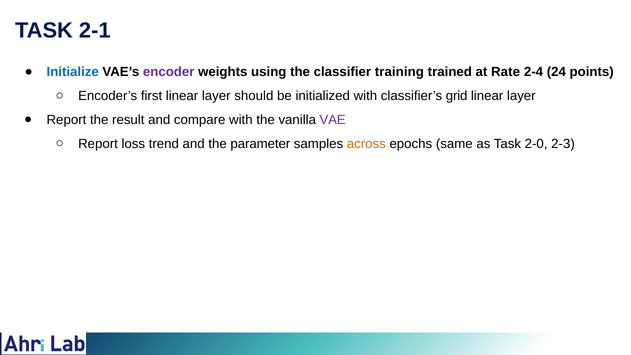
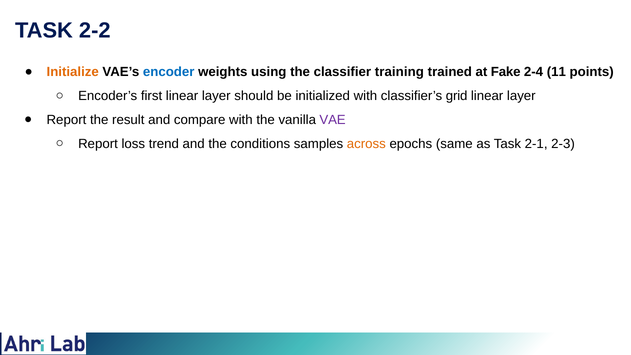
2-1: 2-1 -> 2-2 (95, 30)
Initialize colour: blue -> orange (73, 72)
encoder colour: purple -> blue (169, 72)
Rate: Rate -> Fake (506, 72)
24: 24 -> 11 (556, 72)
parameter: parameter -> conditions (260, 144)
2-0: 2-0 -> 2-1 (536, 144)
